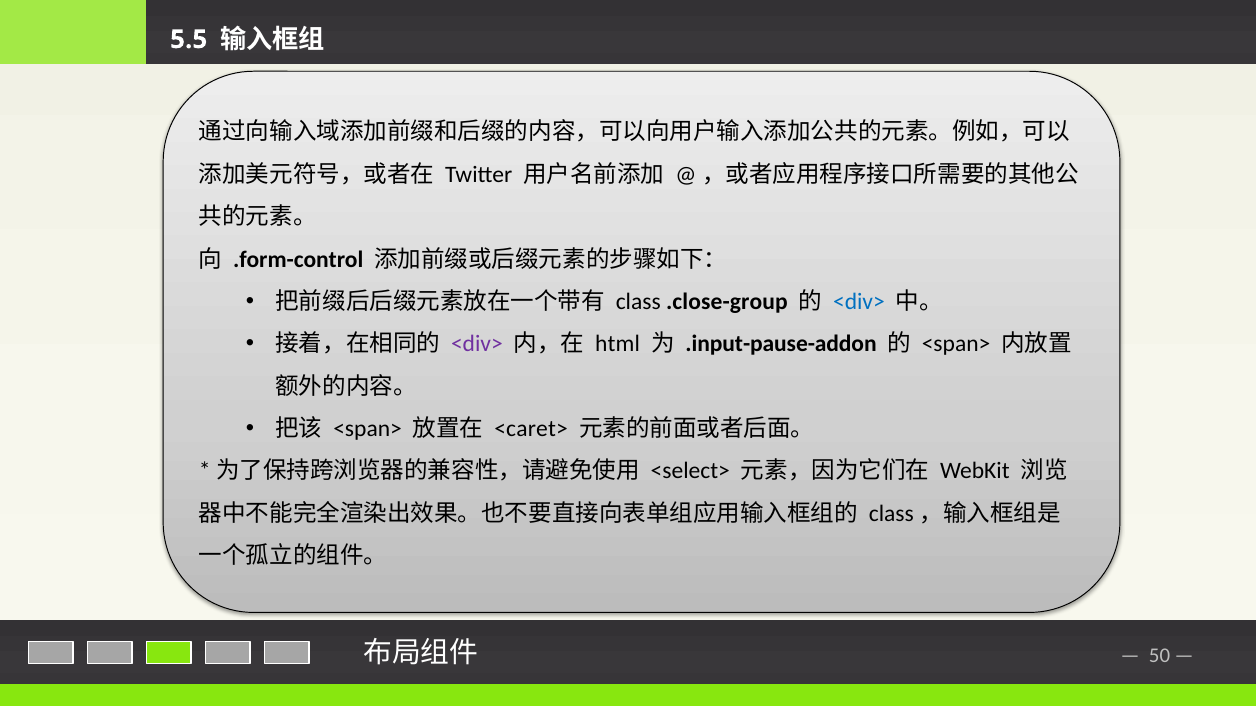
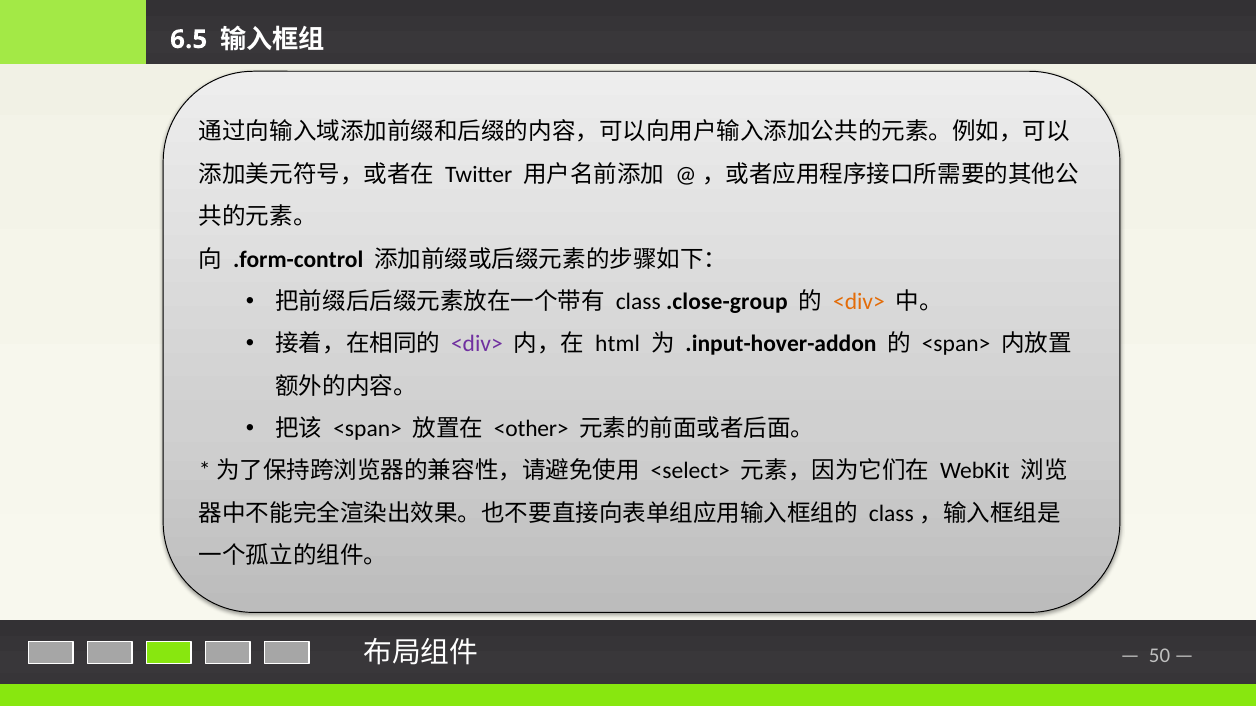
5.5: 5.5 -> 6.5 (189, 39)
<div> colour: blue -> orange (859, 302)
.input-pause-addon: .input-pause-addon -> .input-hover-addon (781, 344)
<caret>: <caret> -> <other> (531, 429)
